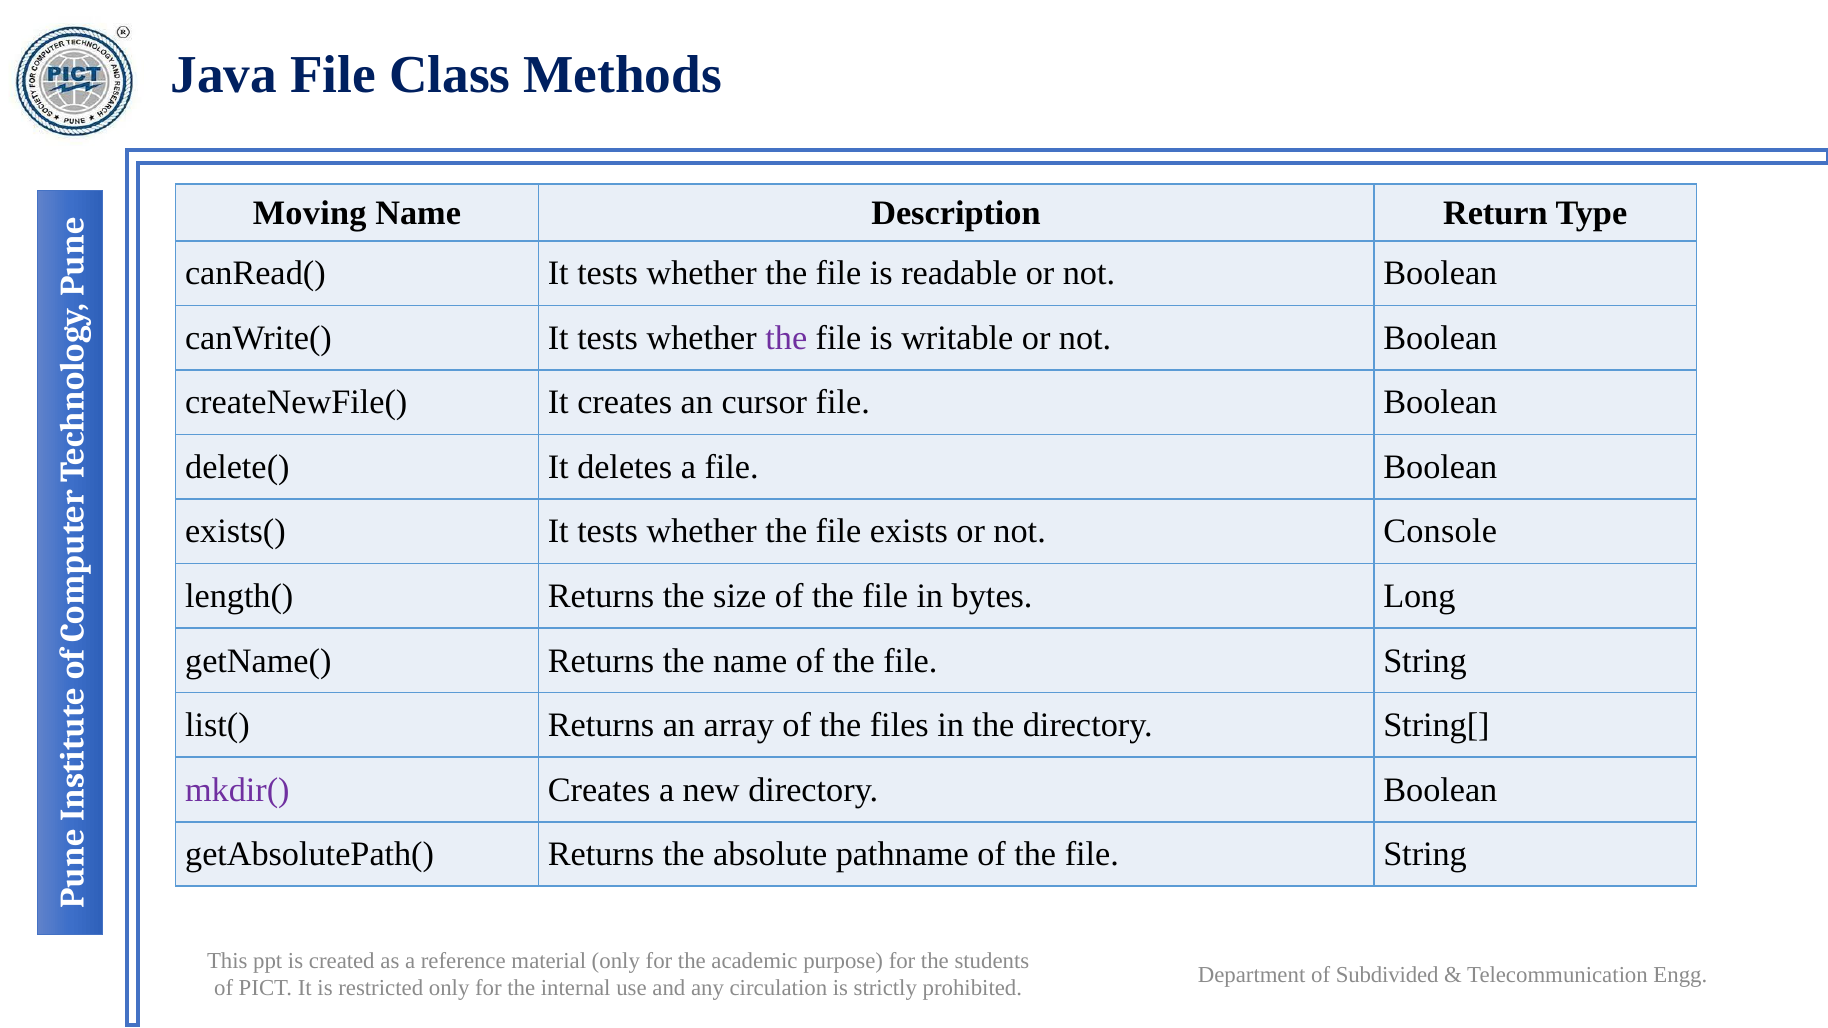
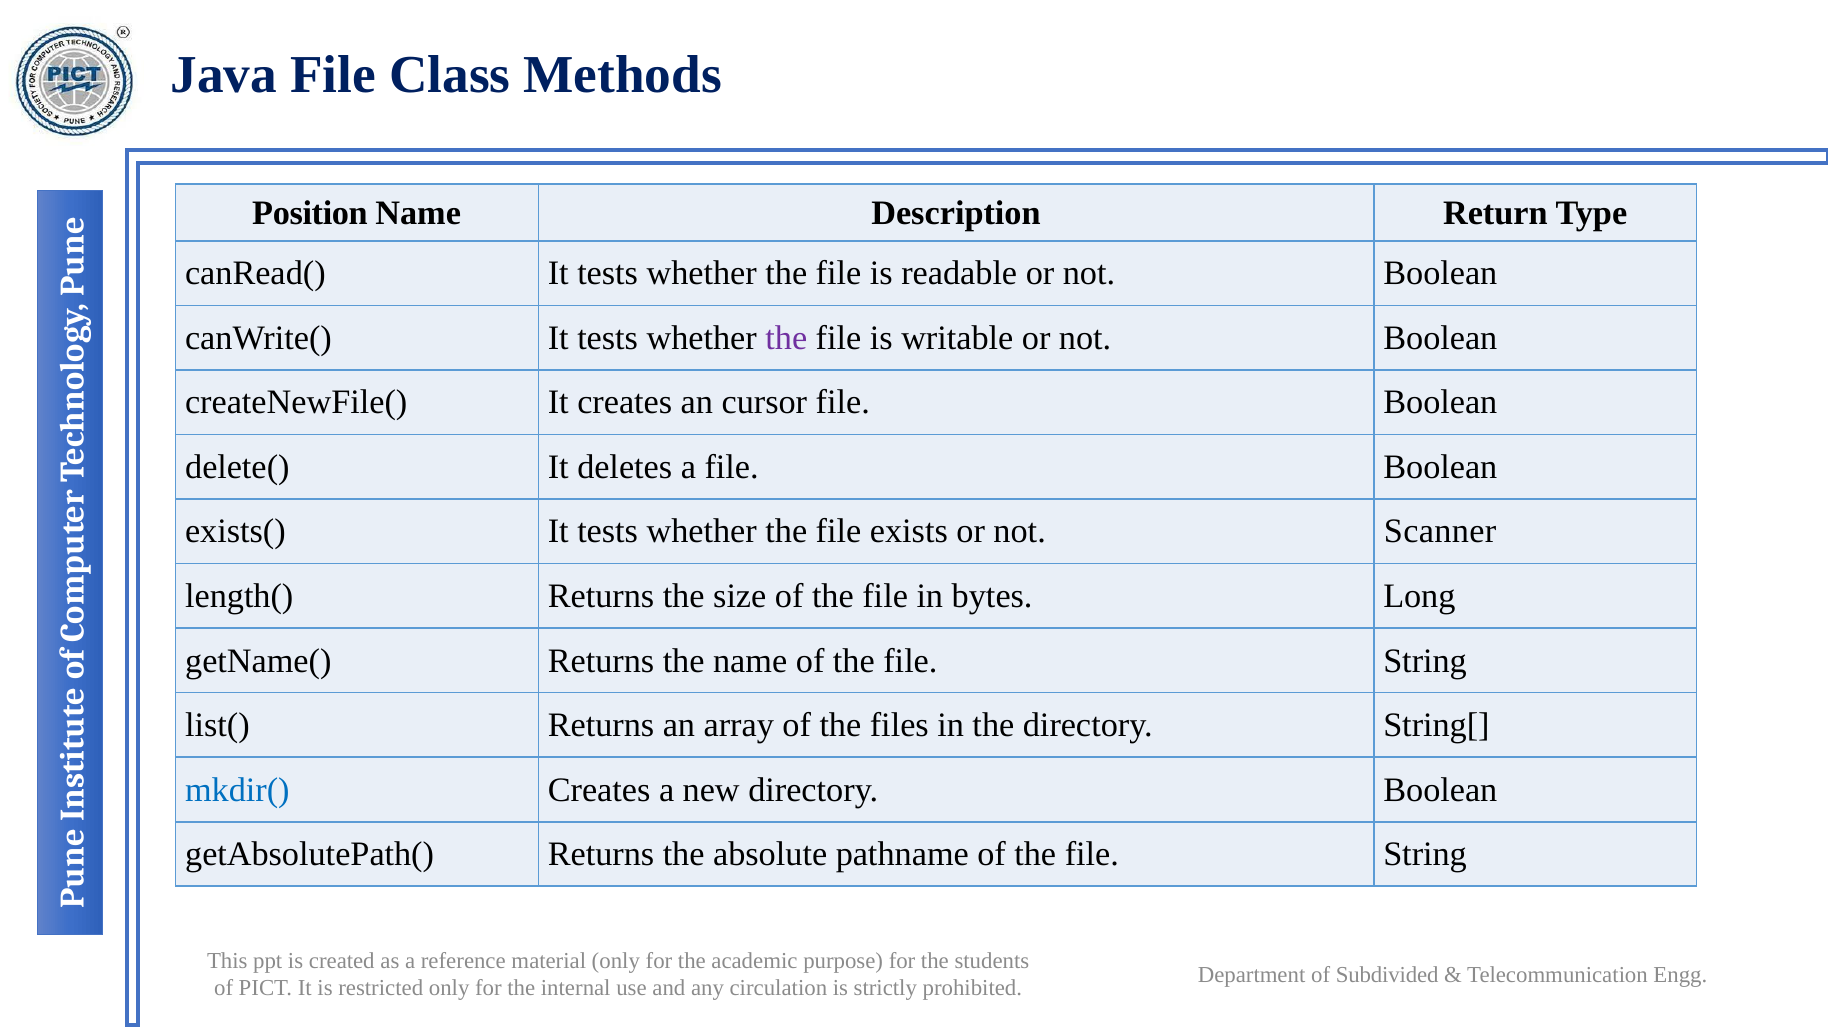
Moving: Moving -> Position (310, 213)
Console: Console -> Scanner (1440, 532)
mkdir( colour: purple -> blue (237, 790)
